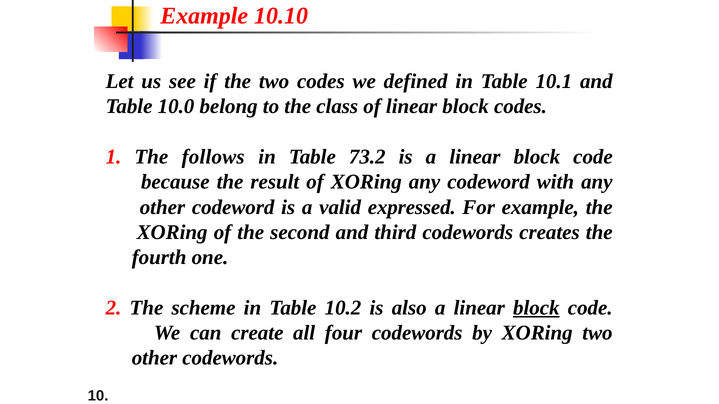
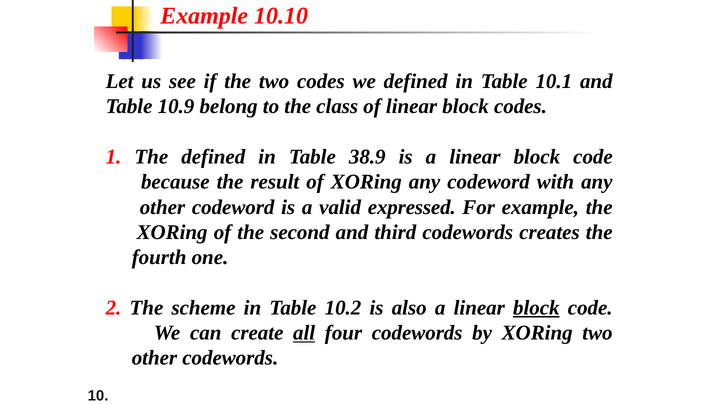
10.0: 10.0 -> 10.9 (176, 107)
The follows: follows -> defined (213, 157)
73.2: 73.2 -> 38.9 (367, 157)
all underline: none -> present (304, 333)
